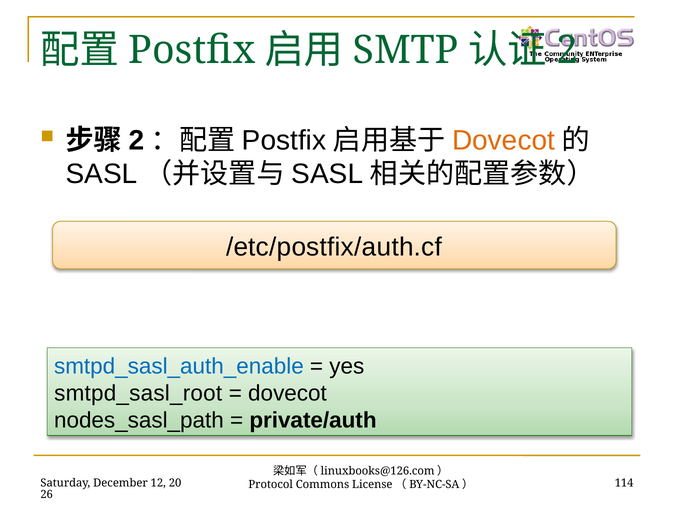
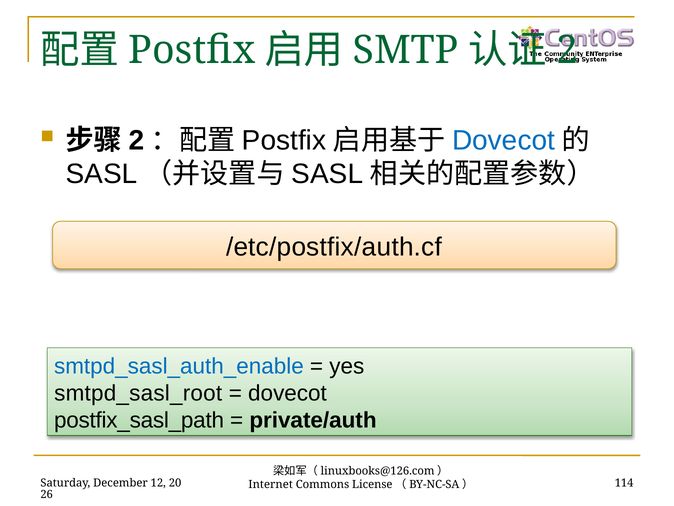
Dovecot colour: orange -> blue (503, 140)
nodes_sasl_path: nodes_sasl_path -> postfix_sasl_path (139, 420)
Protocol: Protocol -> Internet (271, 484)
